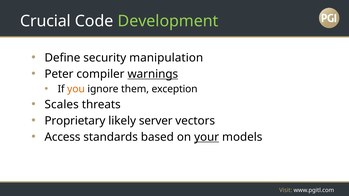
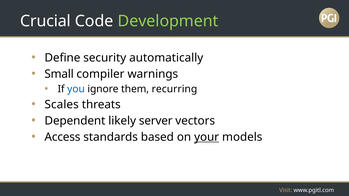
manipulation: manipulation -> automatically (166, 58)
Peter: Peter -> Small (59, 74)
warnings underline: present -> none (153, 74)
you colour: orange -> blue (76, 89)
exception: exception -> recurring (174, 89)
Proprietary: Proprietary -> Dependent (75, 121)
